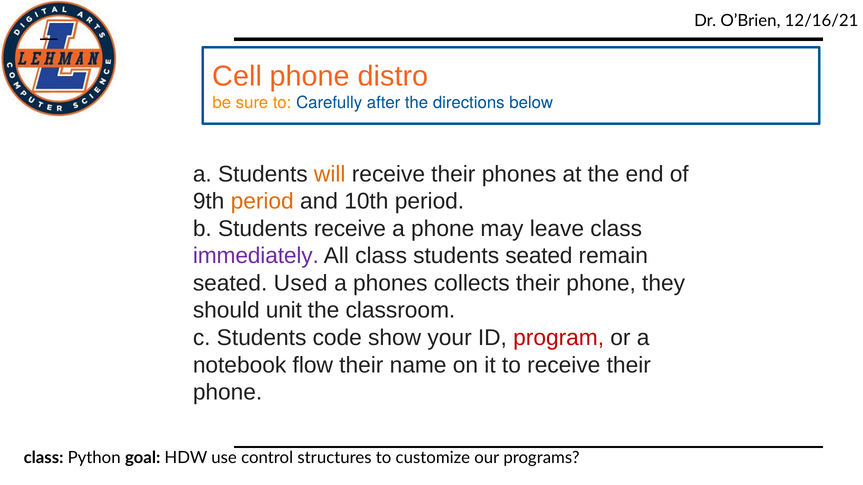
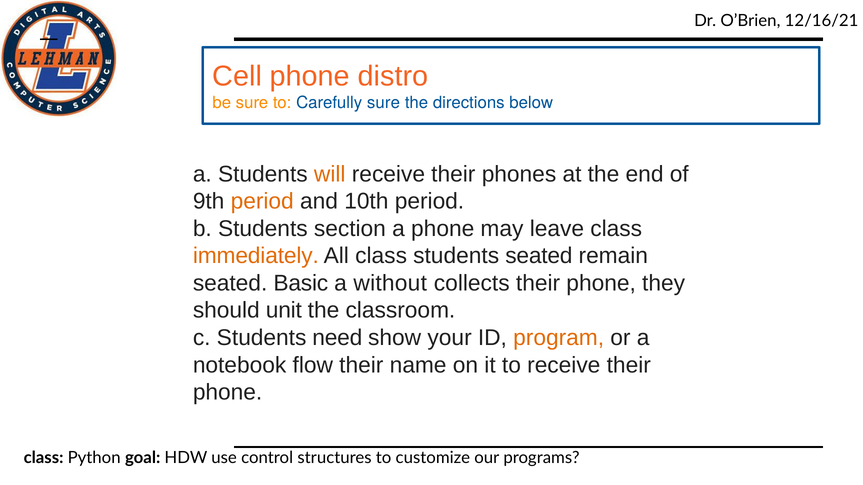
Carefully after: after -> sure (383, 103)
Students receive: receive -> section (350, 229)
immediately colour: purple -> orange (256, 256)
Used: Used -> Basic (301, 283)
a phones: phones -> without (390, 283)
code: code -> need (337, 338)
program colour: red -> orange (559, 338)
